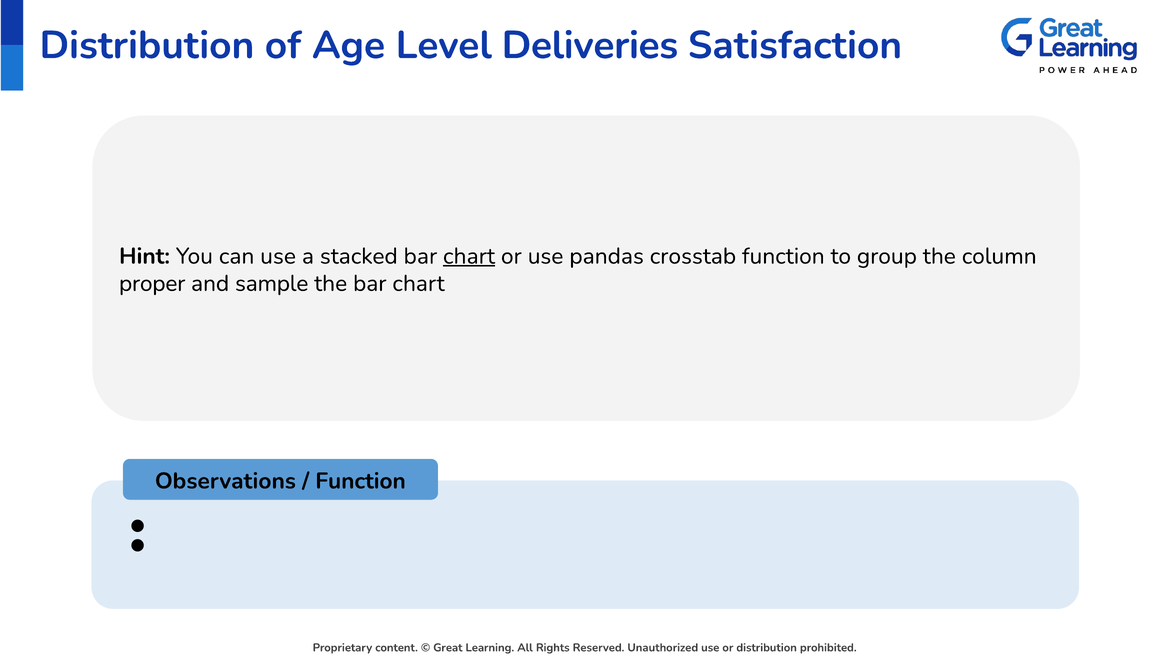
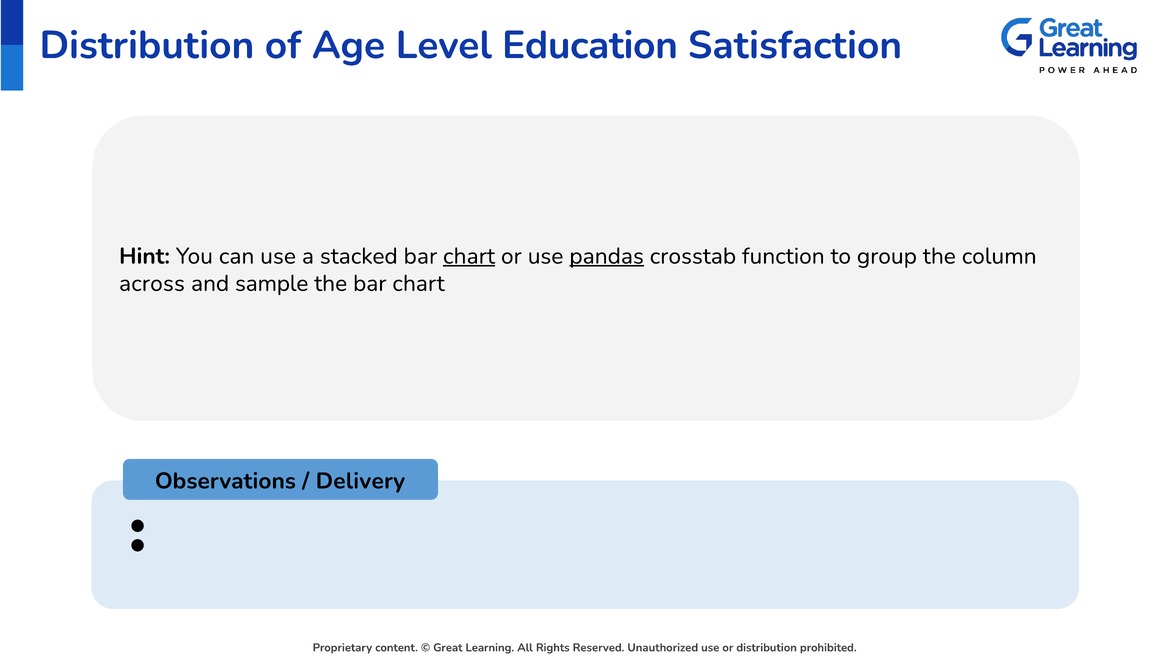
Deliveries: Deliveries -> Education (590, 45)
pandas underline: none -> present (607, 256)
proper: proper -> across (152, 283)
Function: Function -> Delivery (360, 481)
